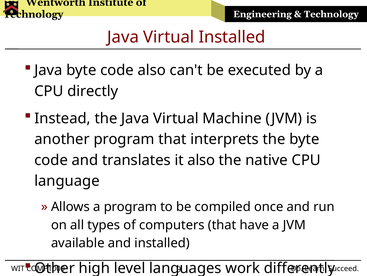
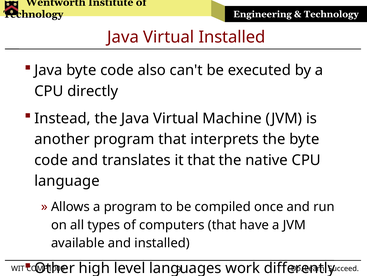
it also: also -> that (201, 160)
